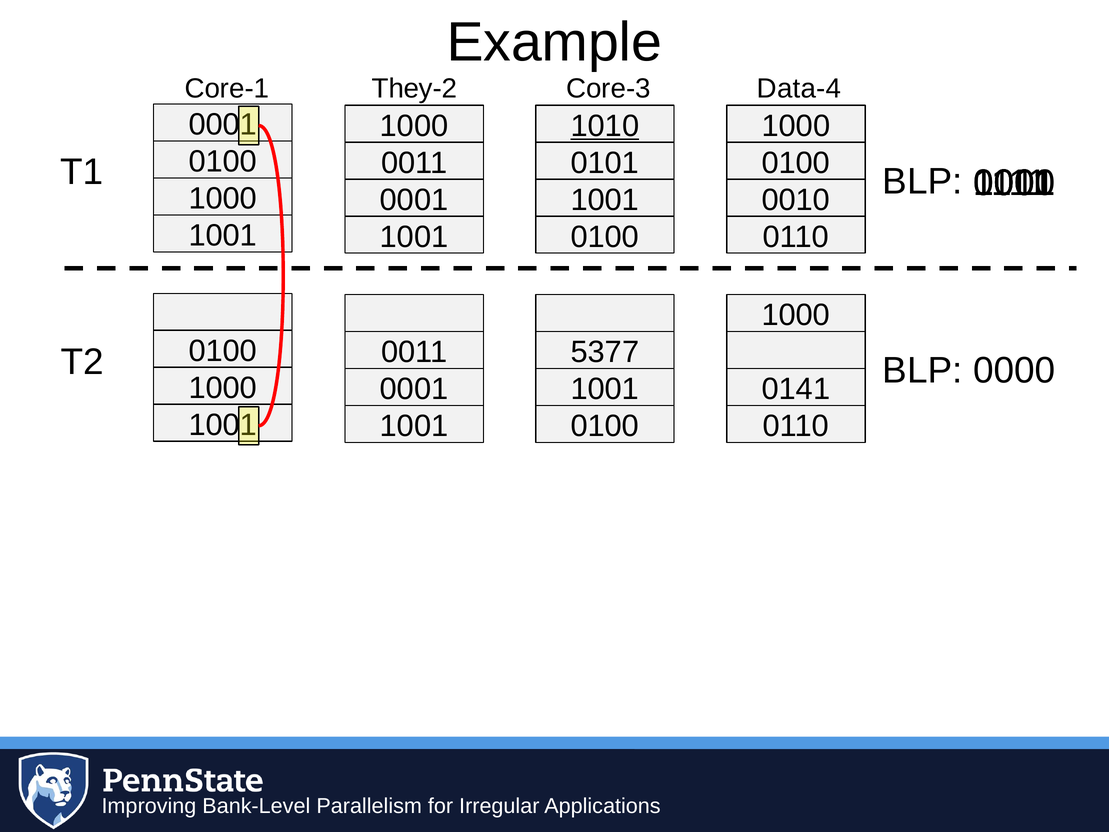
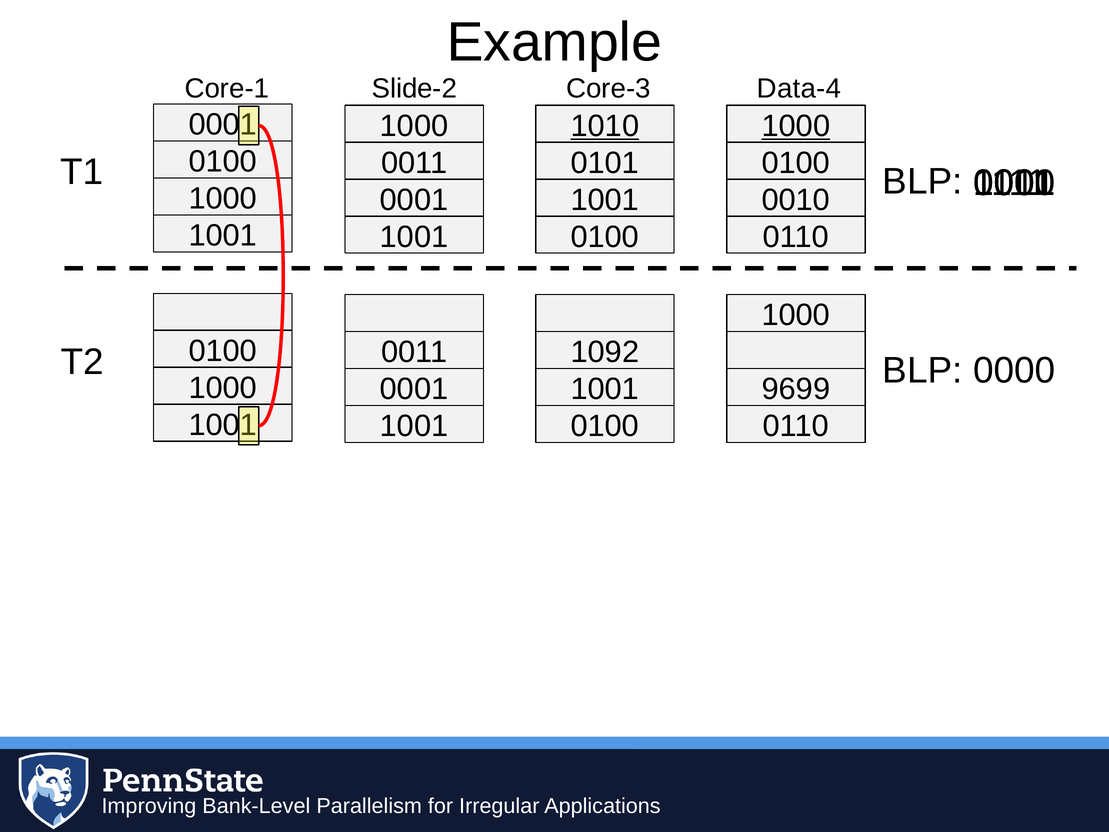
They-2: They-2 -> Slide-2 (414, 89)
1000 underline: none -> present (796, 126)
5377: 5377 -> 1092 (605, 352)
0141: 0141 -> 9699 (796, 389)
